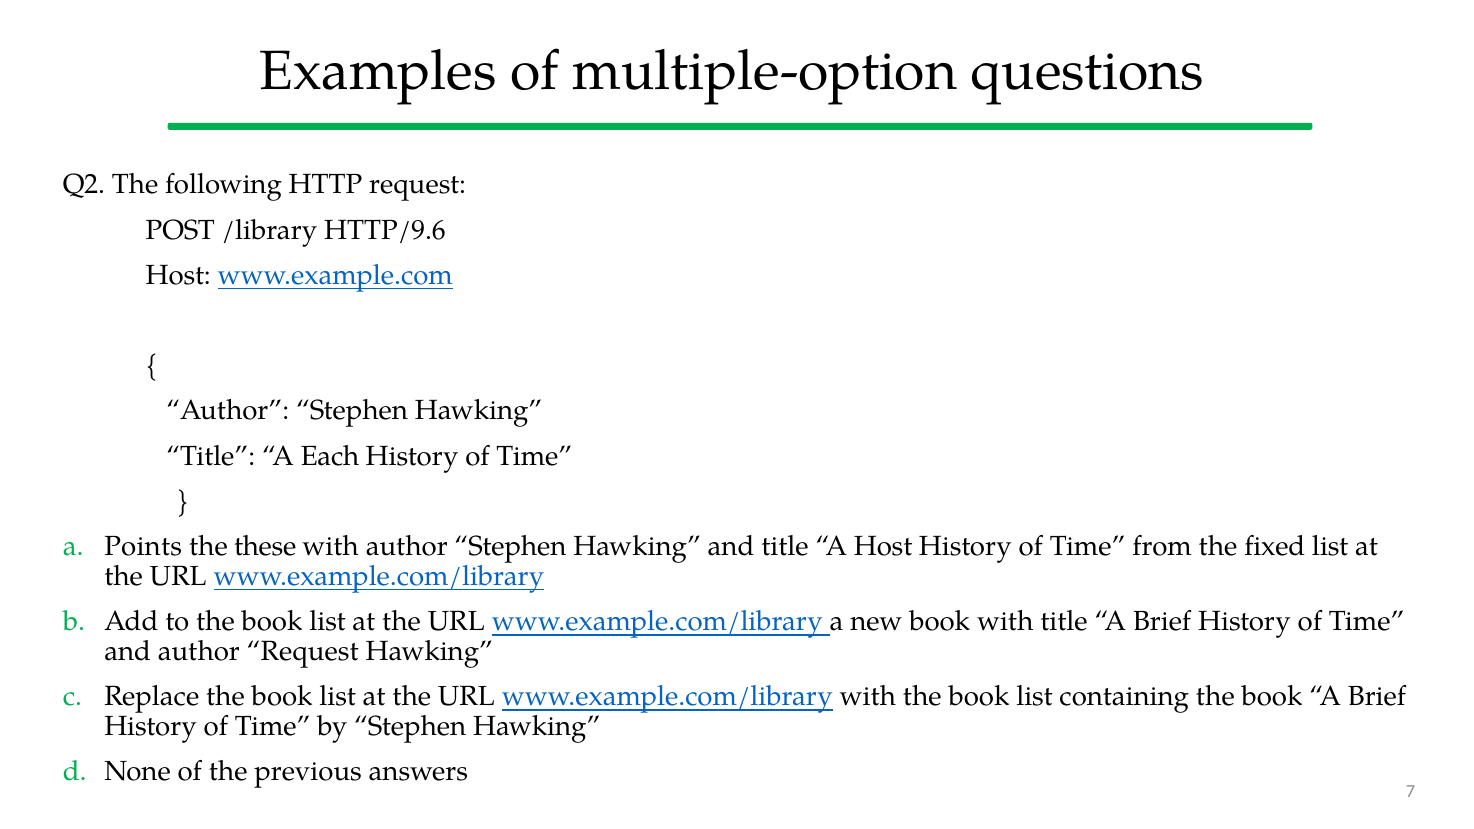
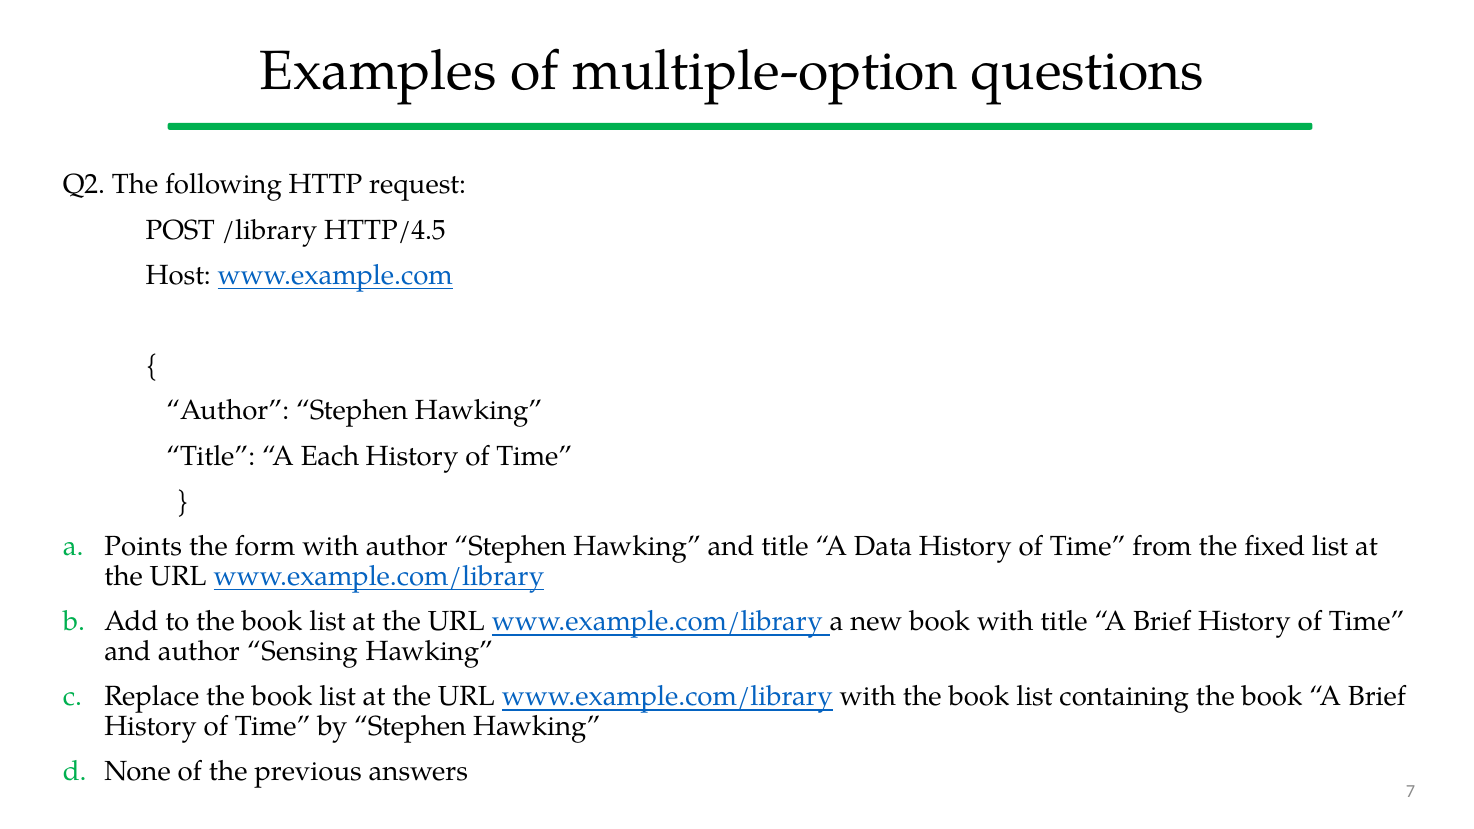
HTTP/9.6: HTTP/9.6 -> HTTP/4.5 (385, 230)
these: these -> form (265, 547)
A Host: Host -> Data (883, 547)
author Request: Request -> Sensing (303, 652)
